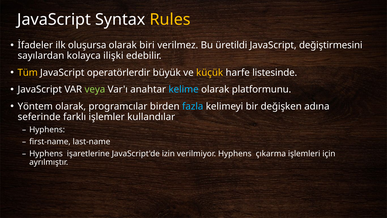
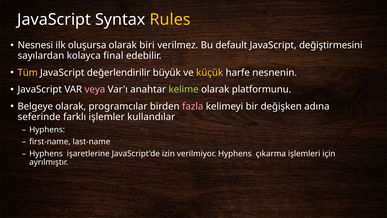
İfadeler: İfadeler -> Nesnesi (35, 45)
üretildi: üretildi -> default (231, 45)
ilişki: ilişki -> final (113, 56)
operatörlerdir: operatörlerdir -> değerlendirilir (119, 73)
listesinde: listesinde -> nesnenin (275, 73)
veya colour: light green -> pink (95, 89)
kelime colour: light blue -> light green (184, 89)
Yöntem: Yöntem -> Belgeye (35, 106)
fazla colour: light blue -> pink (193, 106)
